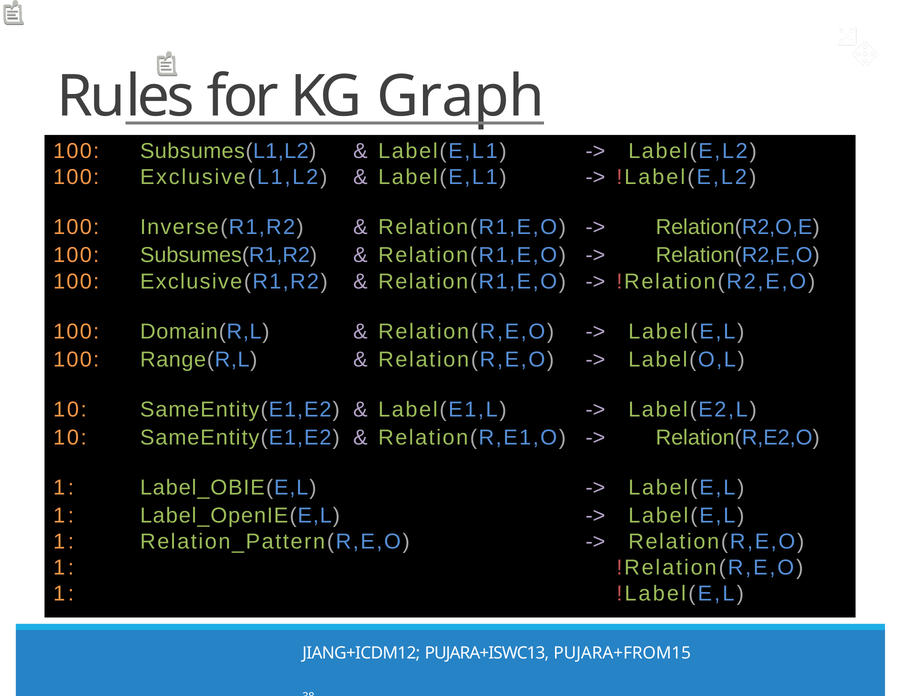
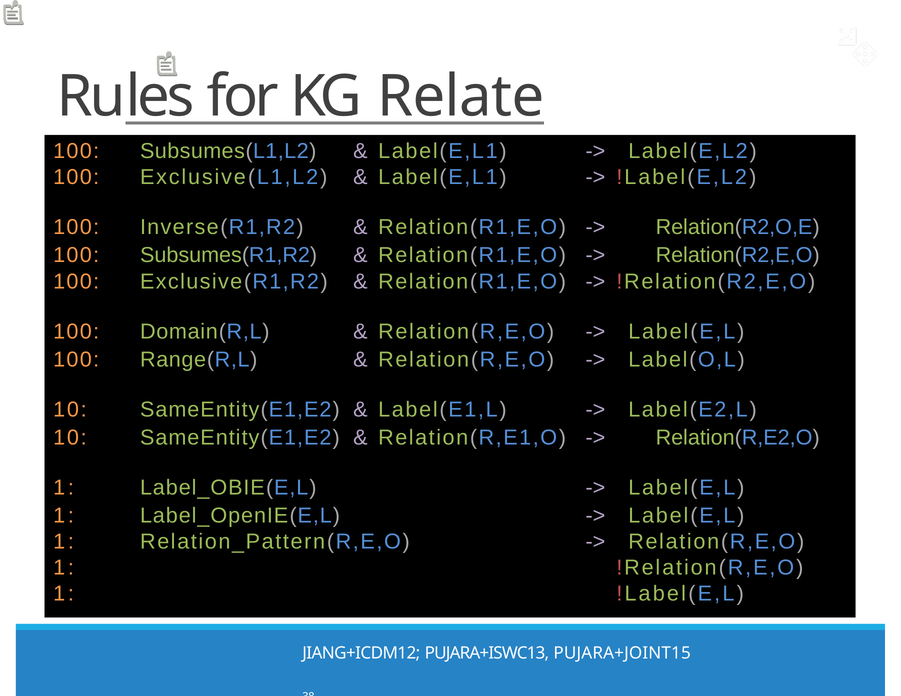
Graph: Graph -> Relate (461, 97)
PUJARA+FROM15: PUJARA+FROM15 -> PUJARA+JOINT15 (622, 653)
